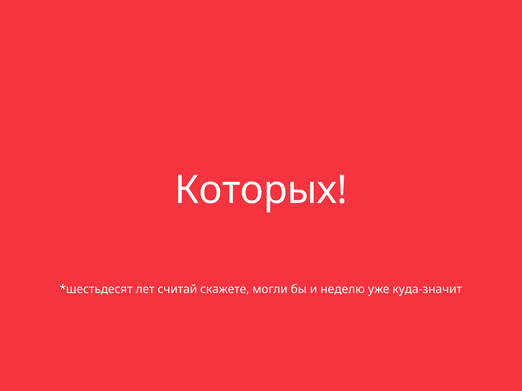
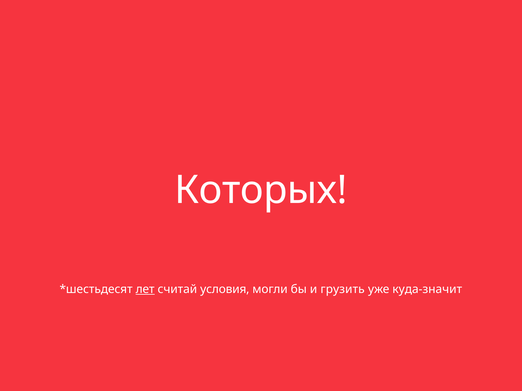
лет underline: none -> present (145, 290)
скажете: скажете -> условия (225, 290)
неделю: неделю -> грузить (343, 290)
